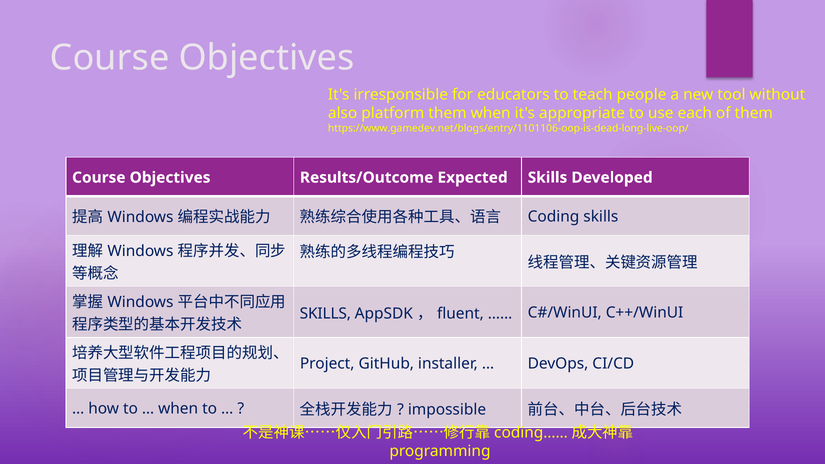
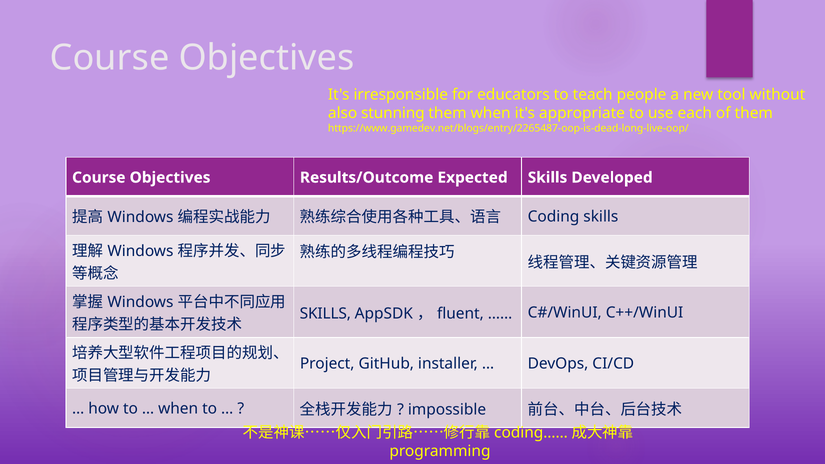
platform: platform -> stunning (393, 113)
https://www.gamedev.net/blogs/entry/1101106-oop-is-dead-long-live-oop/: https://www.gamedev.net/blogs/entry/1101106-oop-is-dead-long-live-oop/ -> https://www.gamedev.net/blogs/entry/2265487-oop-is-dead-long-live-oop/ (508, 129)
